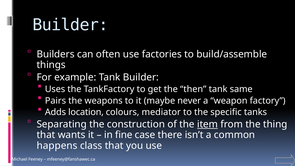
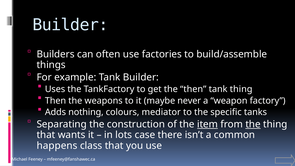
tank same: same -> thing (241, 89)
Pairs: Pairs -> Then (55, 101)
location: location -> nothing (86, 112)
the underline: none -> present (253, 124)
fine: fine -> lots (124, 135)
